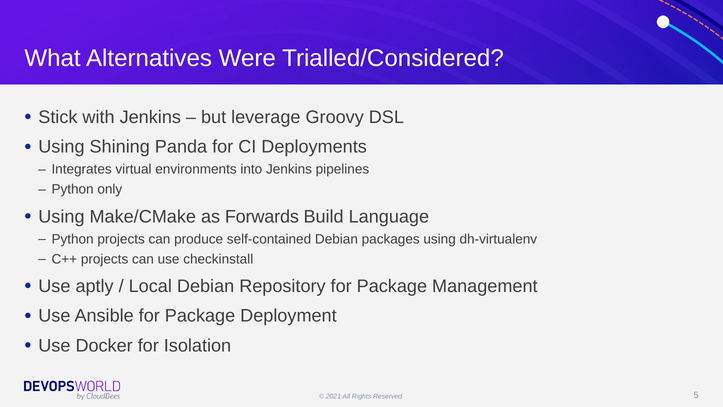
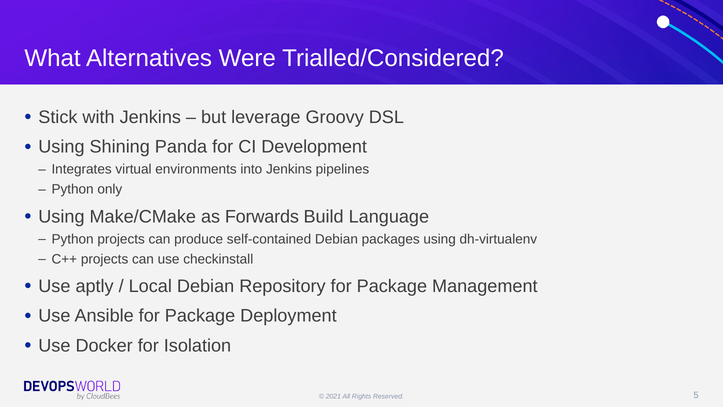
Deployments: Deployments -> Development (314, 147)
